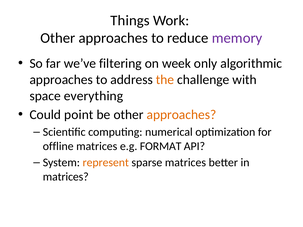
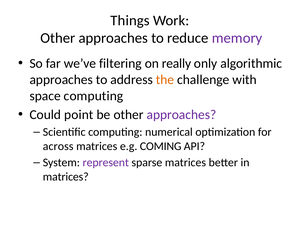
week: week -> really (177, 64)
space everything: everything -> computing (94, 96)
approaches colour: orange -> purple (181, 115)
offline: offline -> across (58, 146)
FORMAT: FORMAT -> COMING (161, 146)
represent colour: orange -> purple (106, 163)
